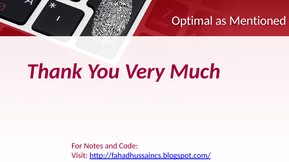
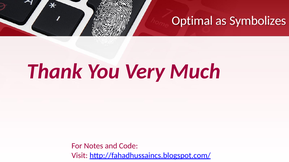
Mentioned: Mentioned -> Symbolizes (258, 21)
